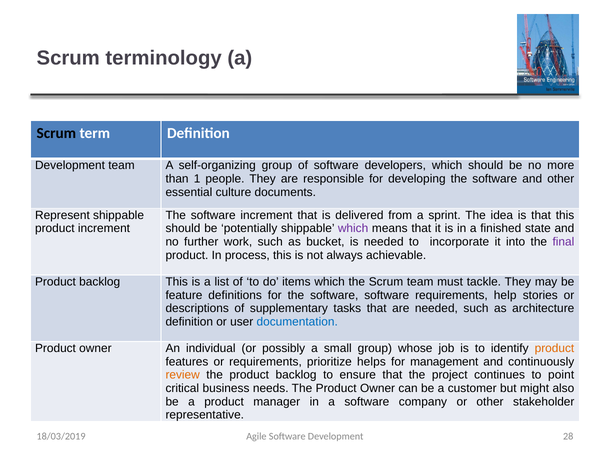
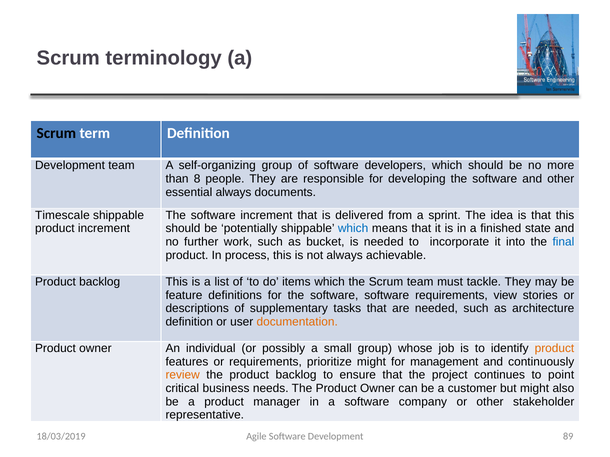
1: 1 -> 8 (197, 179)
essential culture: culture -> always (233, 192)
Represent: Represent -> Timescale (62, 215)
which colour: purple -> blue (353, 229)
final colour: purple -> blue (563, 242)
help: help -> view (505, 295)
documentation colour: blue -> orange (297, 322)
prioritize helps: helps -> might (371, 362)
28: 28 -> 89 (568, 437)
